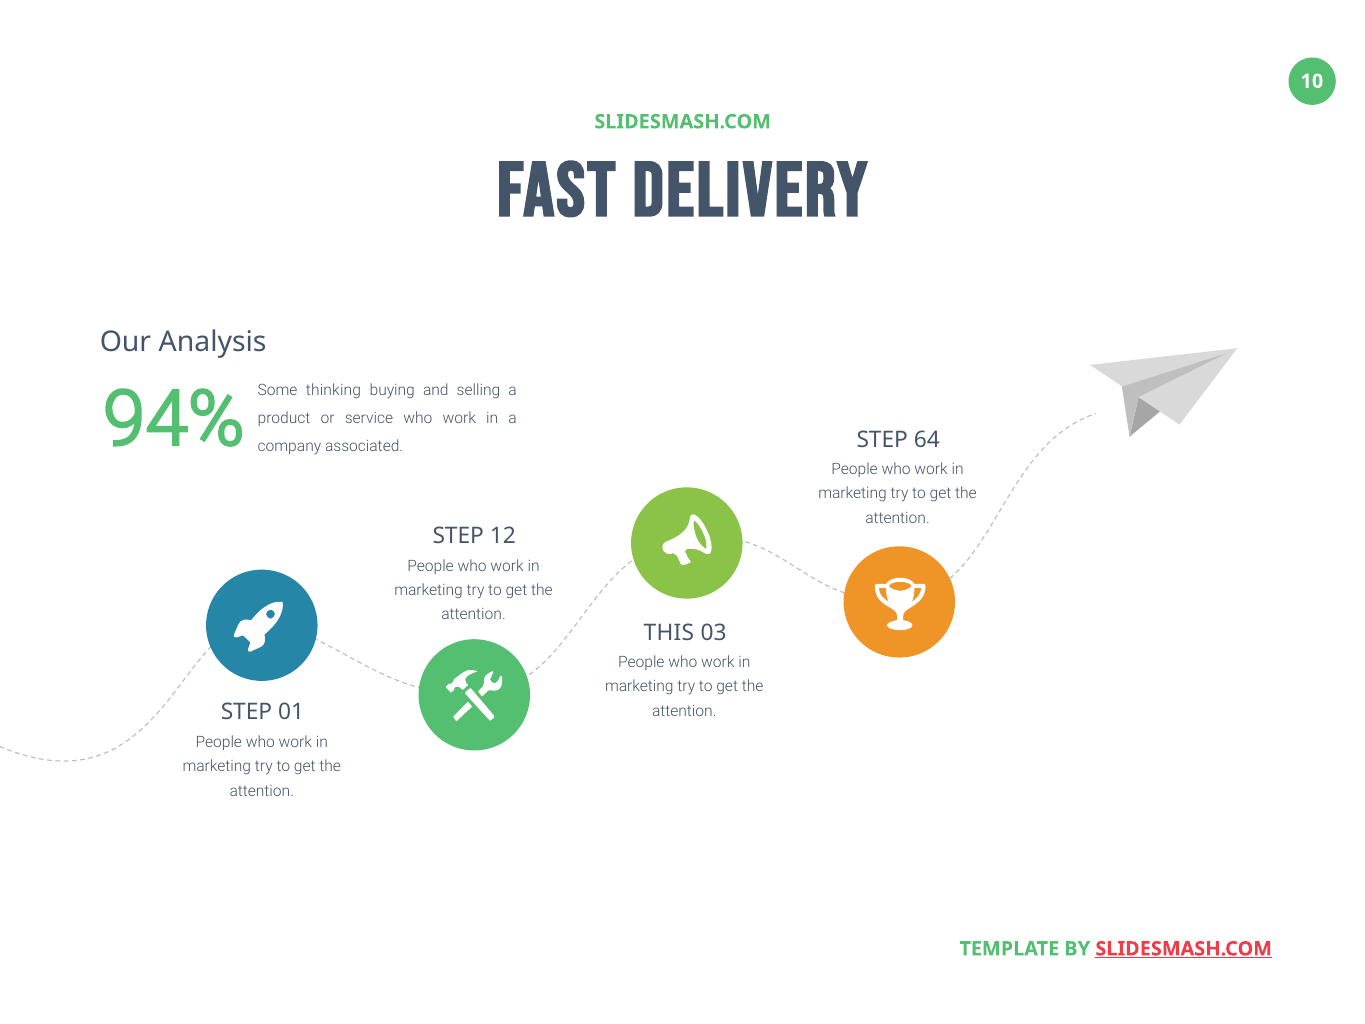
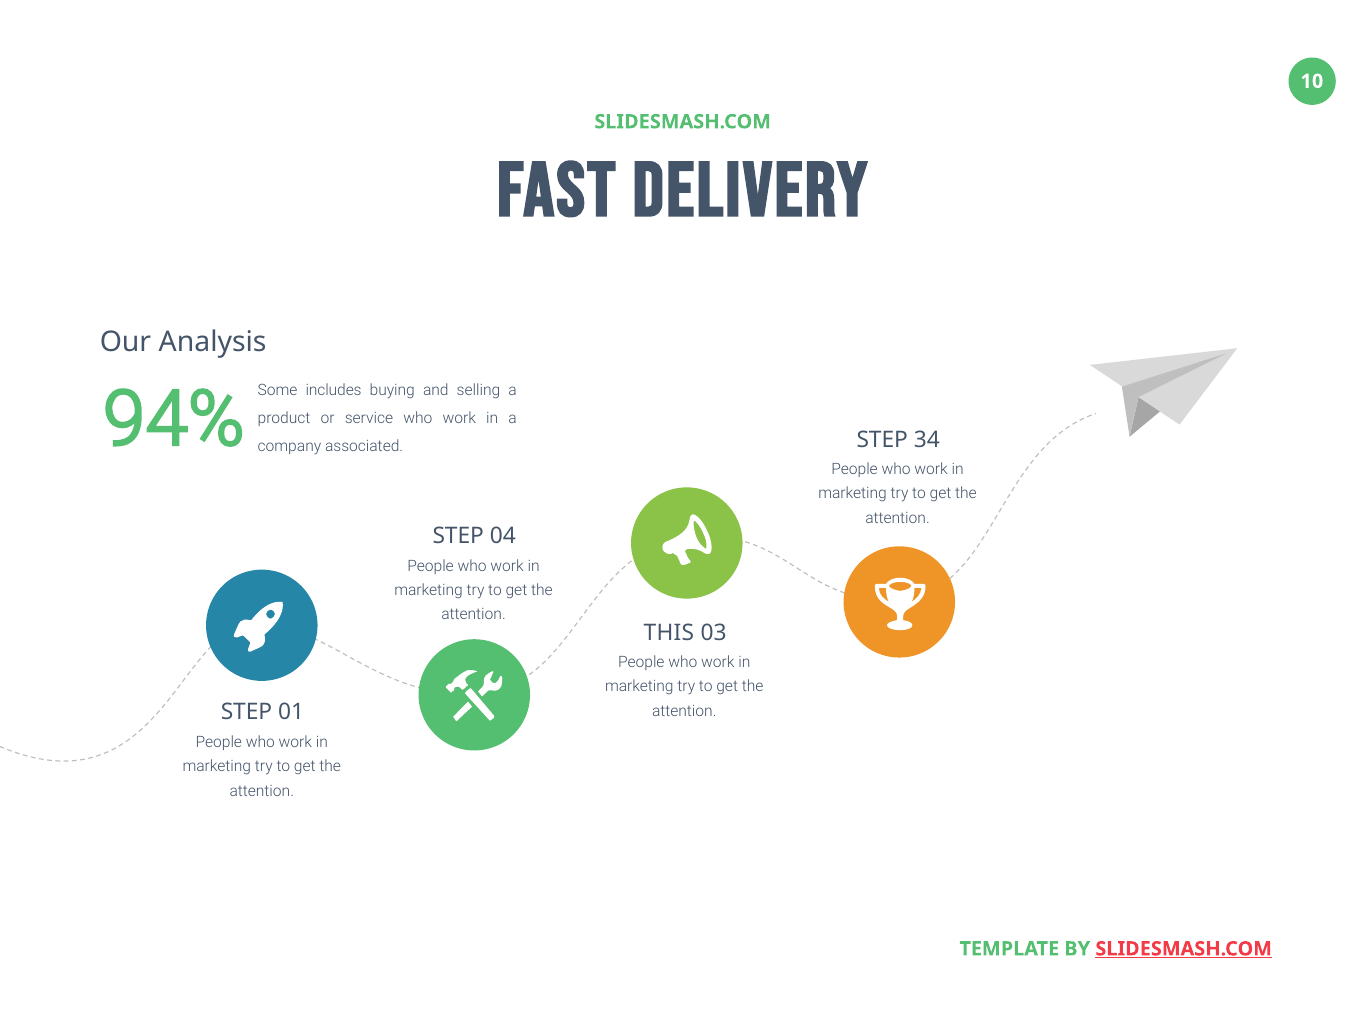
thinking: thinking -> includes (334, 390)
64: 64 -> 34 (927, 440)
12: 12 -> 04 (503, 536)
